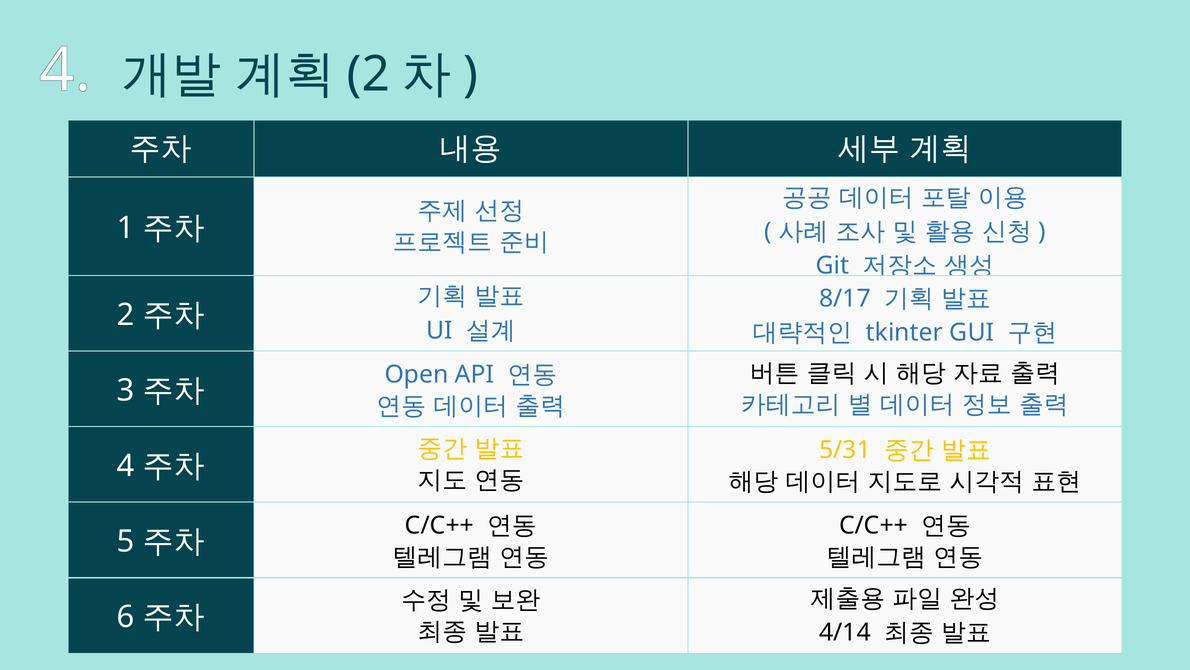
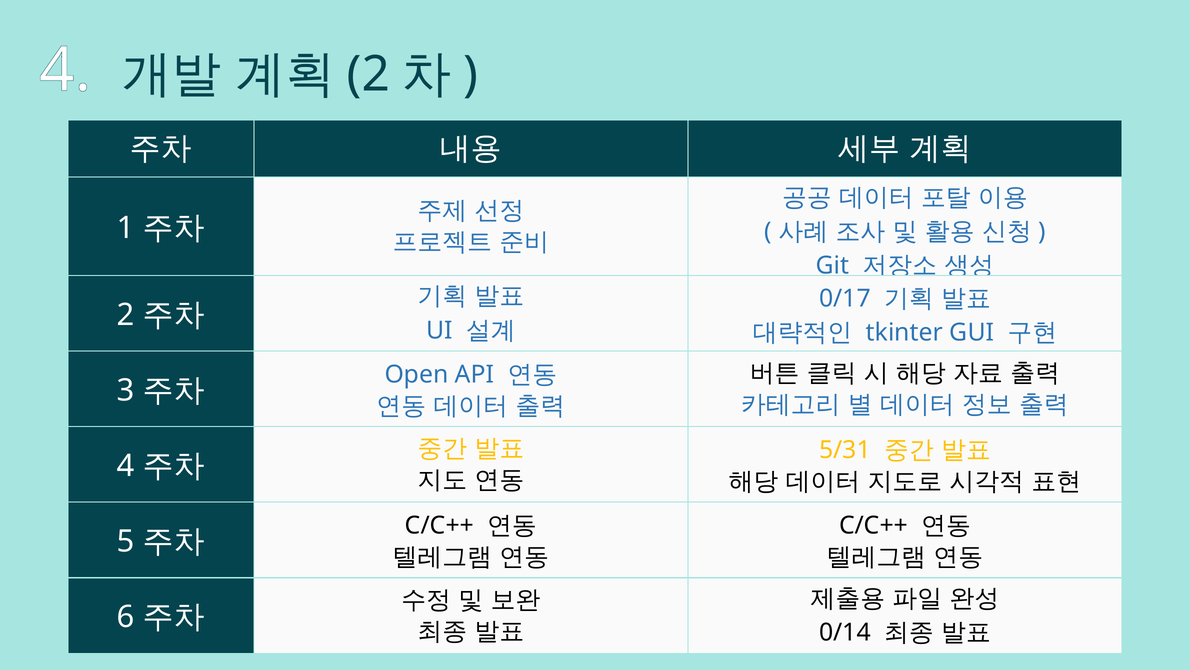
8/17: 8/17 -> 0/17 (845, 298)
4/14: 4/14 -> 0/14 (845, 632)
